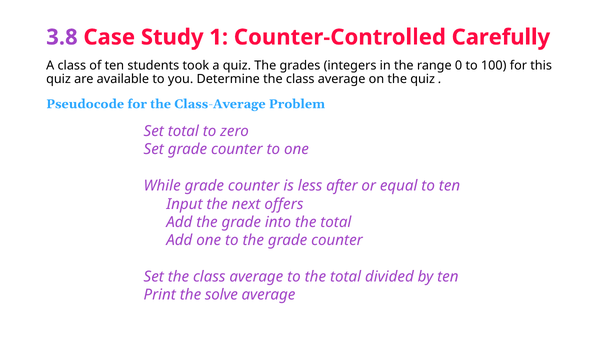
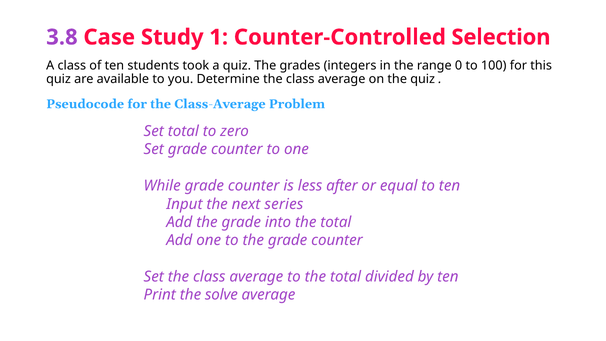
Carefully: Carefully -> Selection (501, 37)
offers: offers -> series (284, 204)
